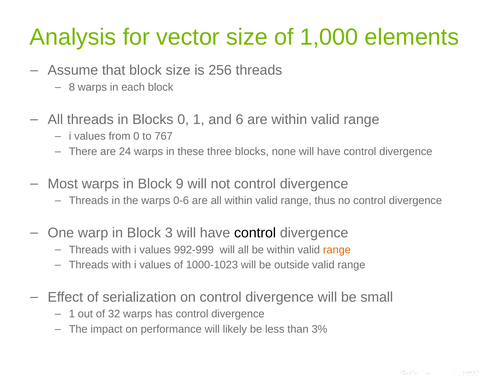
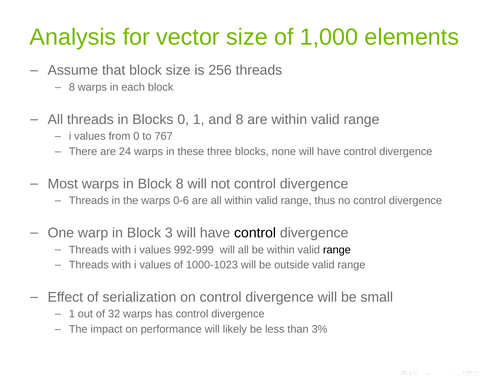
and 6: 6 -> 8 (240, 119)
Block 9: 9 -> 8 (180, 184)
range colour: orange -> black (337, 250)
